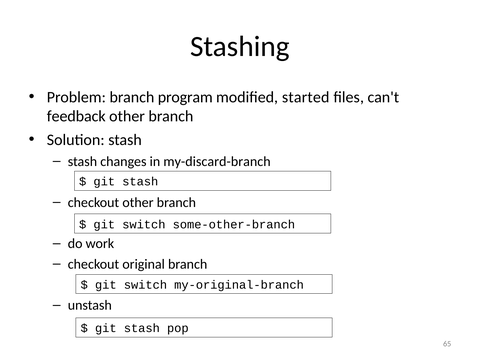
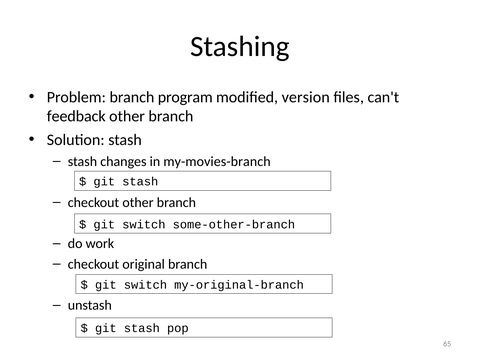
started: started -> version (306, 97)
my-discard-branch: my-discard-branch -> my-movies-branch (217, 161)
